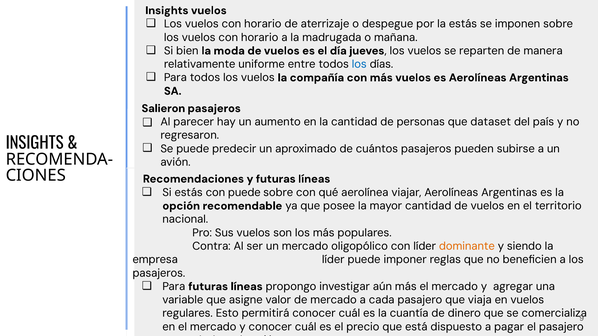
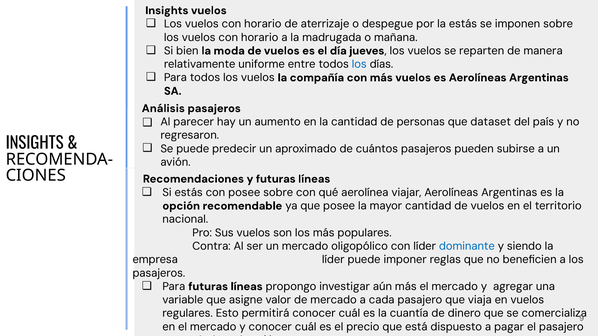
Salieron: Salieron -> Análisis (163, 109)
con puede: puede -> posee (244, 193)
dominante colour: orange -> blue (467, 246)
